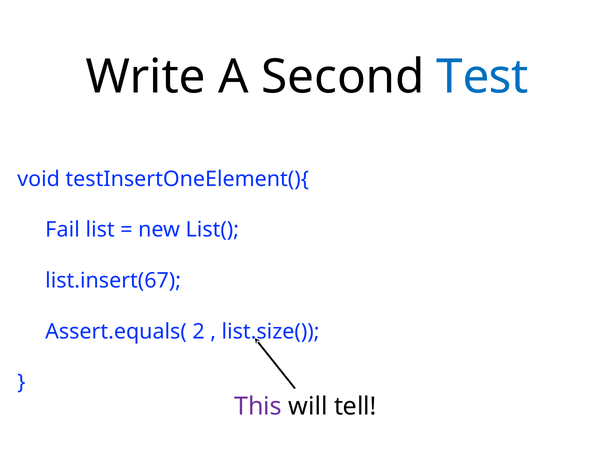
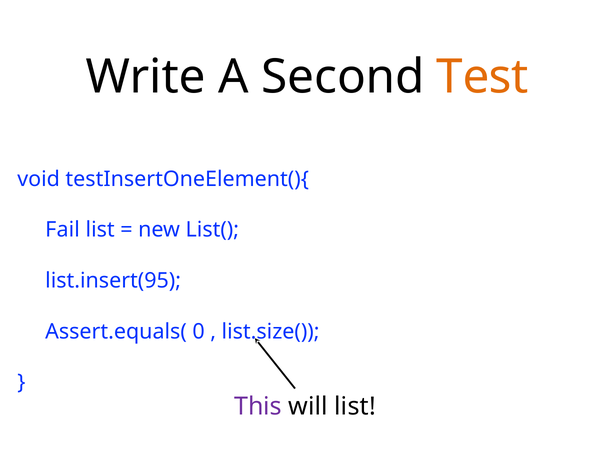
Test colour: blue -> orange (483, 77)
list.insert(67: list.insert(67 -> list.insert(95 (113, 281)
2: 2 -> 0 (199, 332)
will tell: tell -> list (355, 407)
